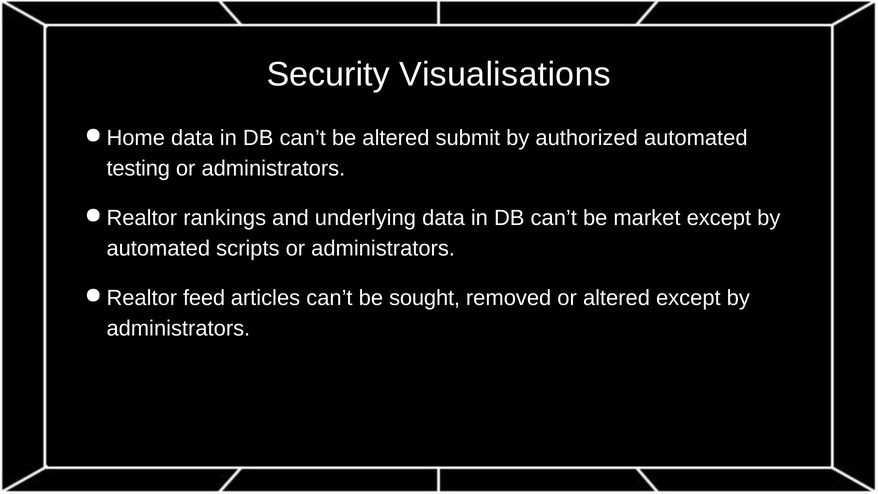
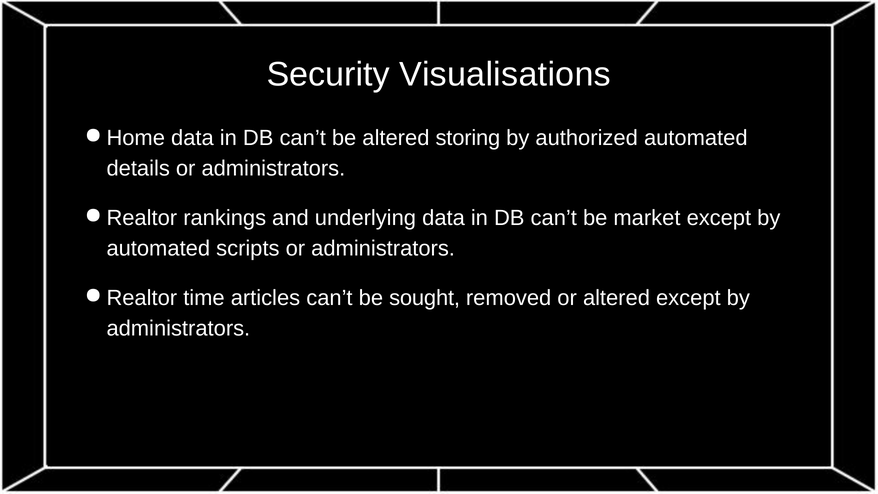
submit: submit -> storing (468, 138)
testing: testing -> details (138, 168)
feed: feed -> time (204, 298)
